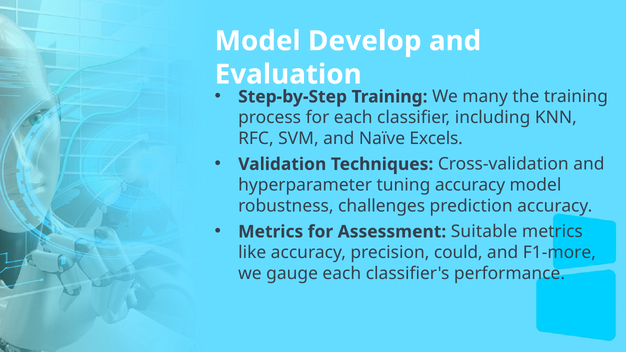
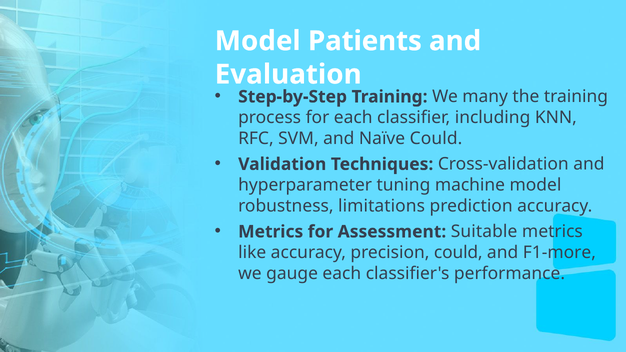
Develop: Develop -> Patients (365, 41)
Naïve Excels: Excels -> Could (436, 139)
tuning accuracy: accuracy -> machine (470, 185)
challenges: challenges -> limitations (382, 206)
